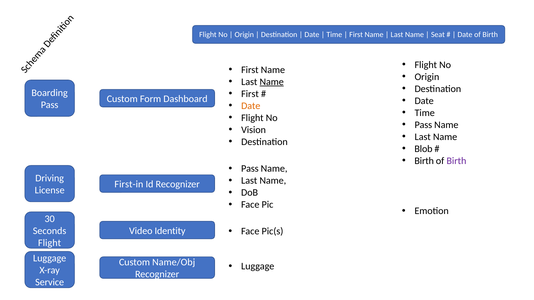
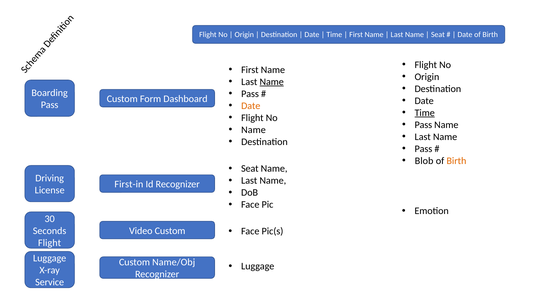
First: First -> Pass (250, 94)
Time underline: none -> present (425, 113)
Vision: Vision -> Name (253, 130)
Blob: Blob -> Pass (423, 149)
Birth: Birth -> Blob (424, 161)
Birth colour: purple -> orange (456, 161)
Pass: Pass -> Seat (250, 169)
Video Identity: Identity -> Custom (170, 231)
